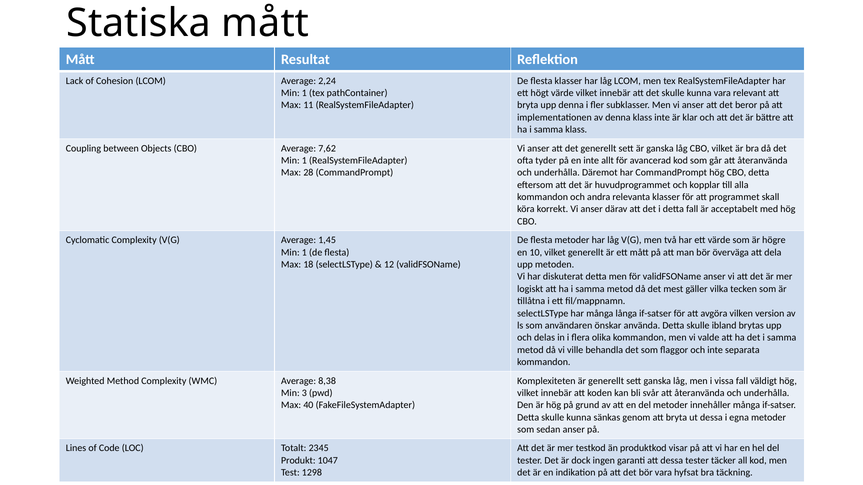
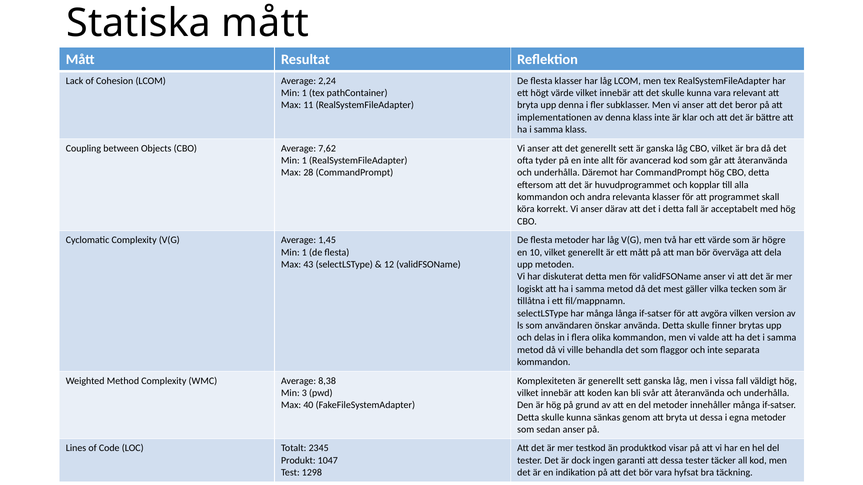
18: 18 -> 43 (308, 265)
ibland: ibland -> finner (724, 326)
